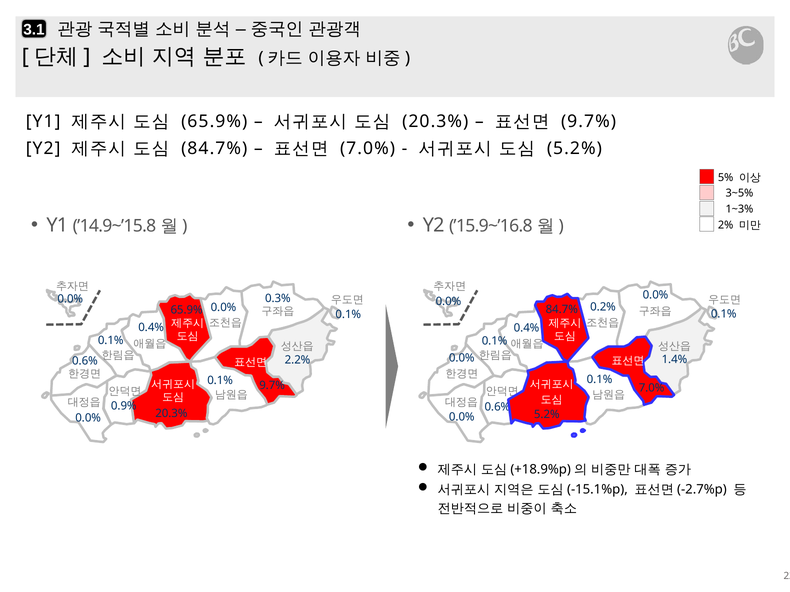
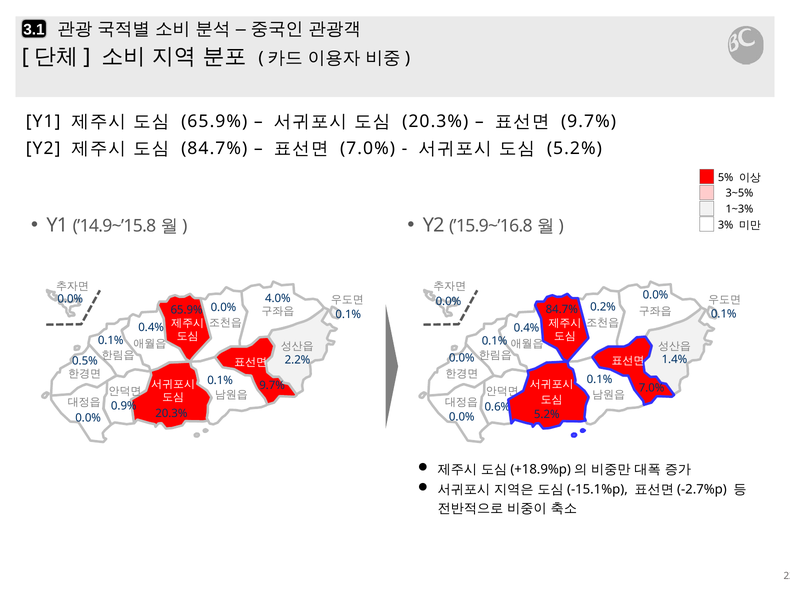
2%: 2% -> 3% (726, 225)
0.3%: 0.3% -> 4.0% (278, 299)
0.6%: 0.6% -> 0.5% (85, 361)
